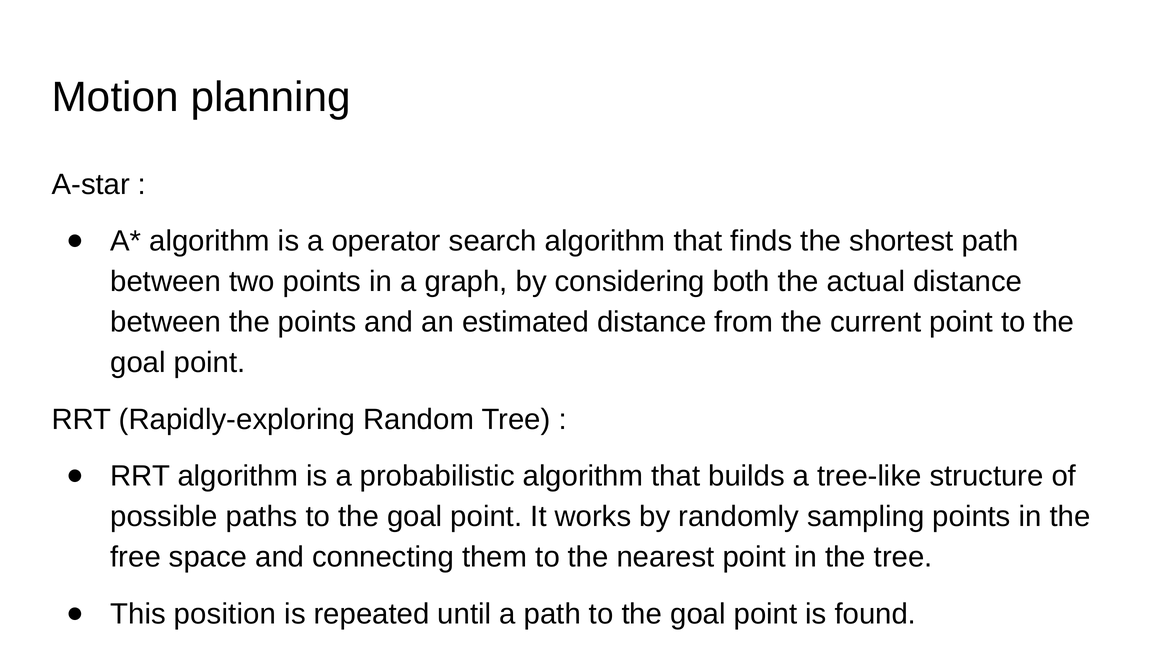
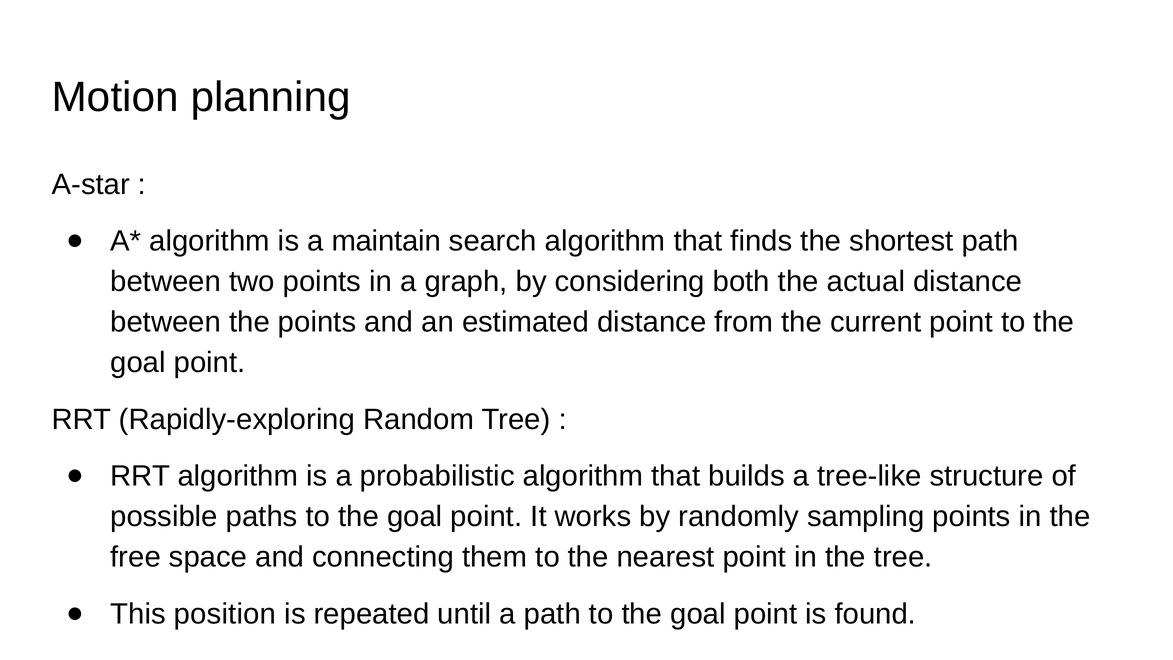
operator: operator -> maintain (386, 241)
